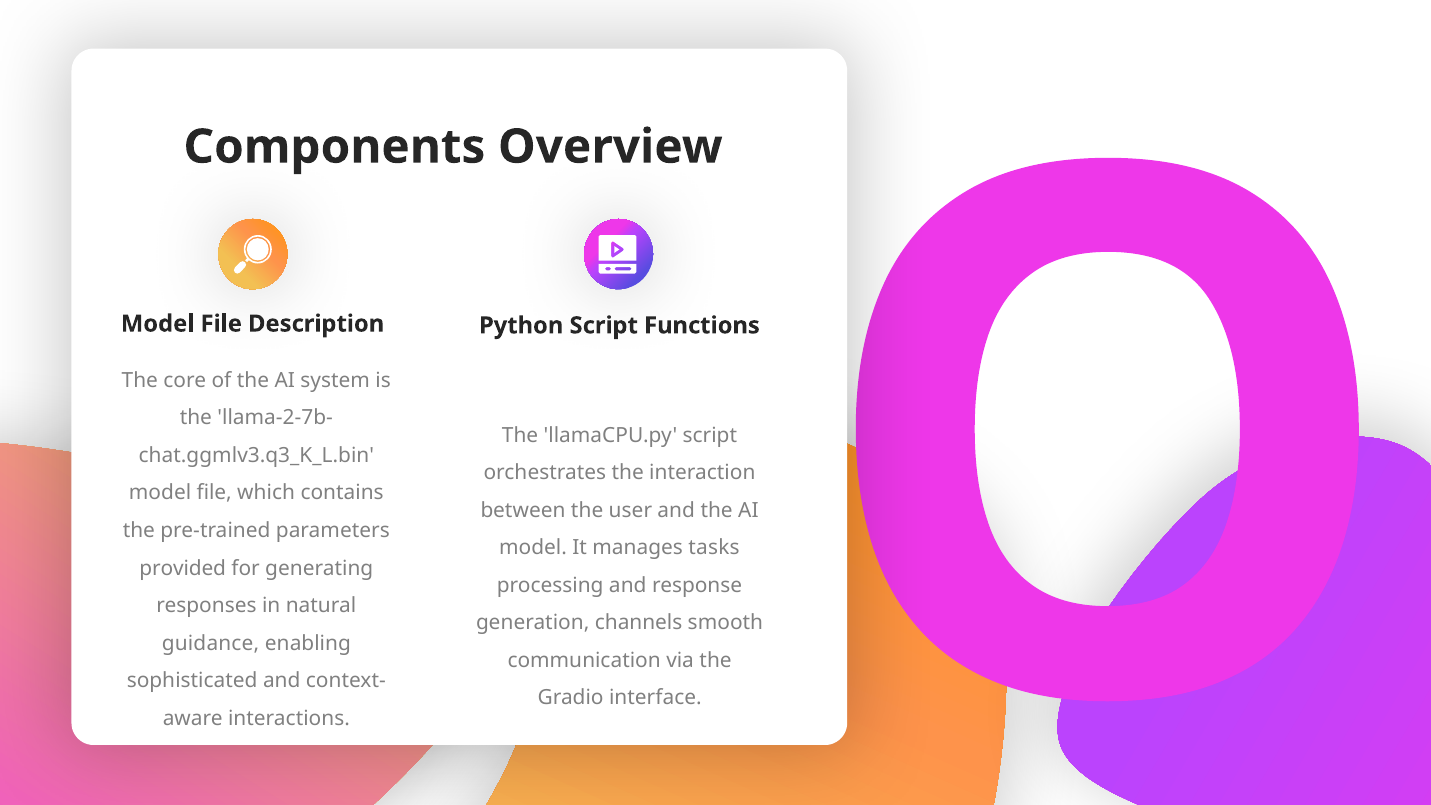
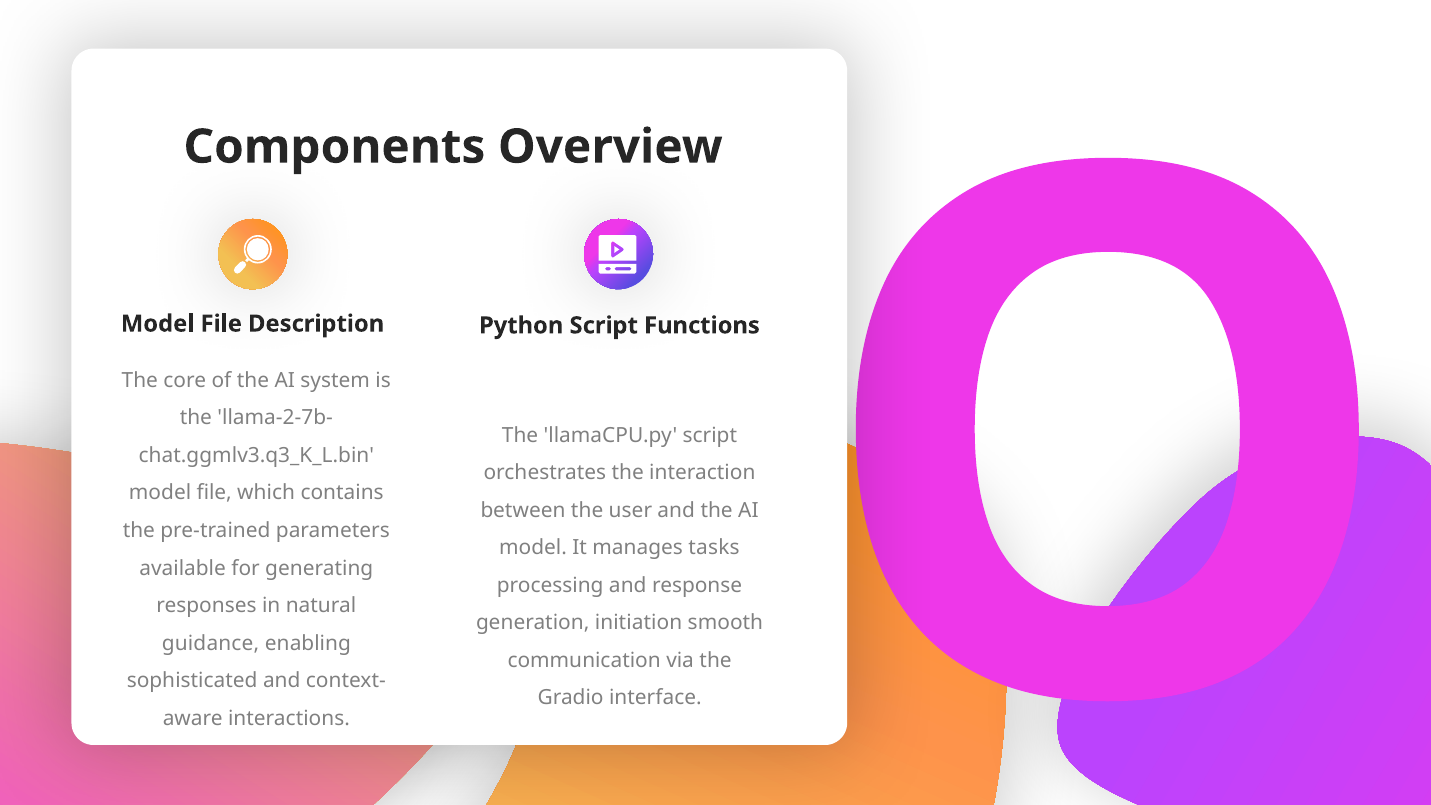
provided: provided -> available (183, 568)
channels: channels -> initiation (639, 623)
